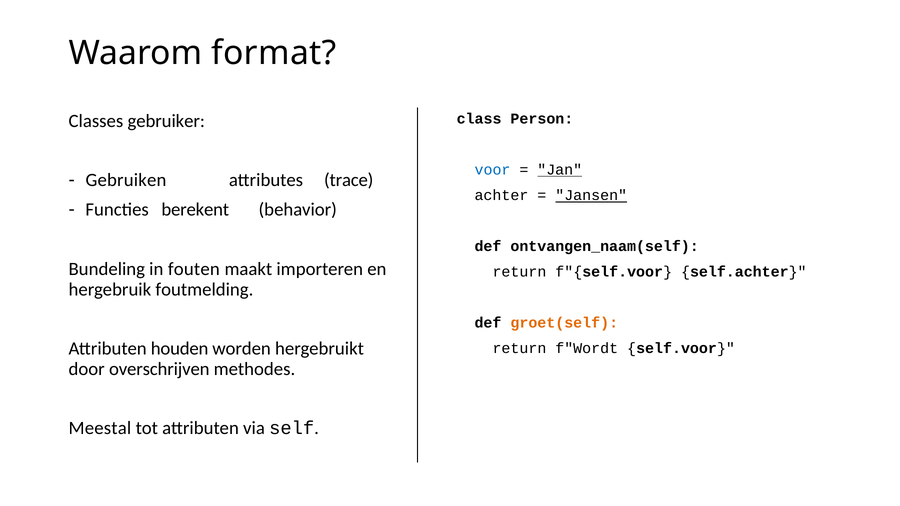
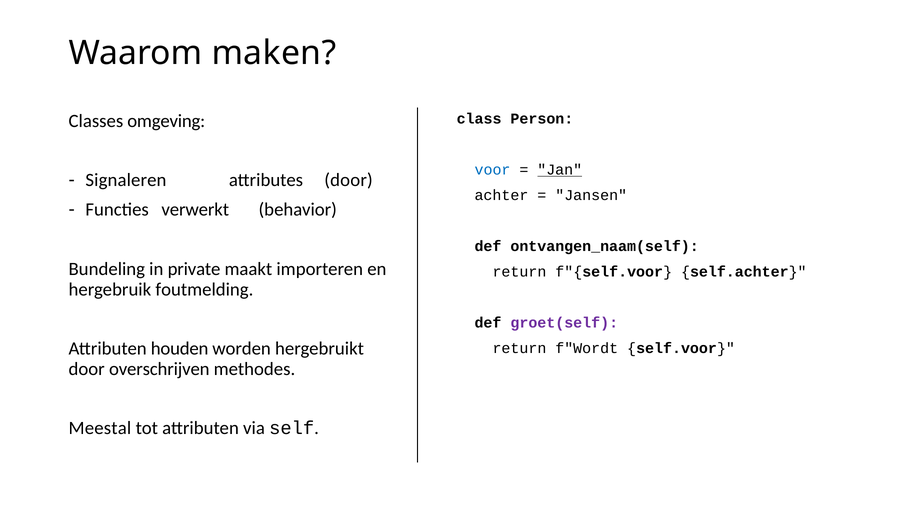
format: format -> maken (274, 53)
gebruiker: gebruiker -> omgeving (166, 121)
Gebruiken: Gebruiken -> Signaleren (126, 180)
attributes trace: trace -> door (349, 180)
Jansen underline: present -> none (591, 195)
berekent: berekent -> verwerkt (195, 210)
fouten: fouten -> private (194, 269)
groet(self colour: orange -> purple (564, 323)
